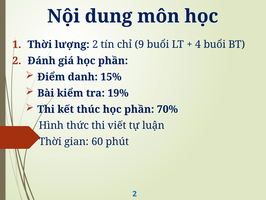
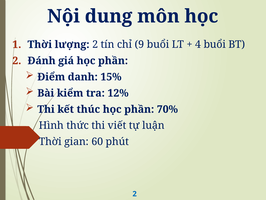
19%: 19% -> 12% (118, 93)
